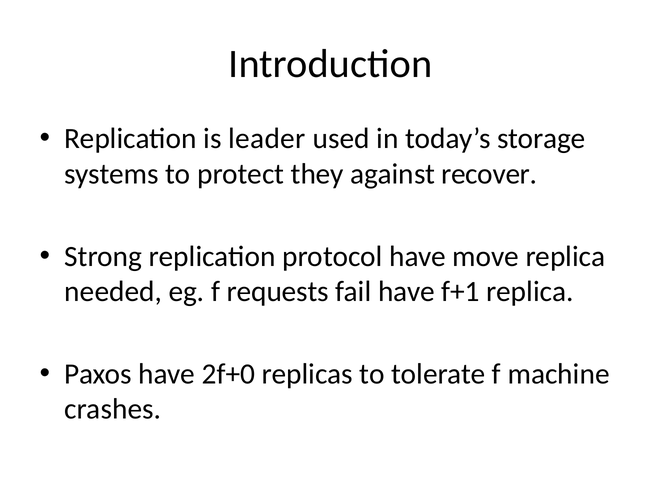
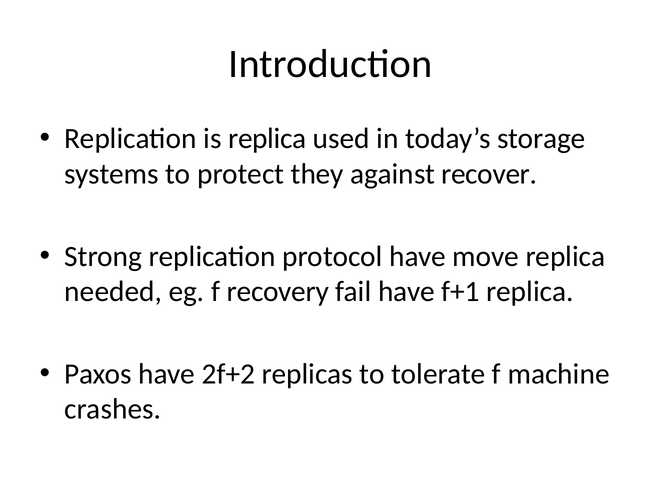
is leader: leader -> replica (267, 139)
requests: requests -> recovery (278, 291)
2f+0: 2f+0 -> 2f+2 (228, 374)
